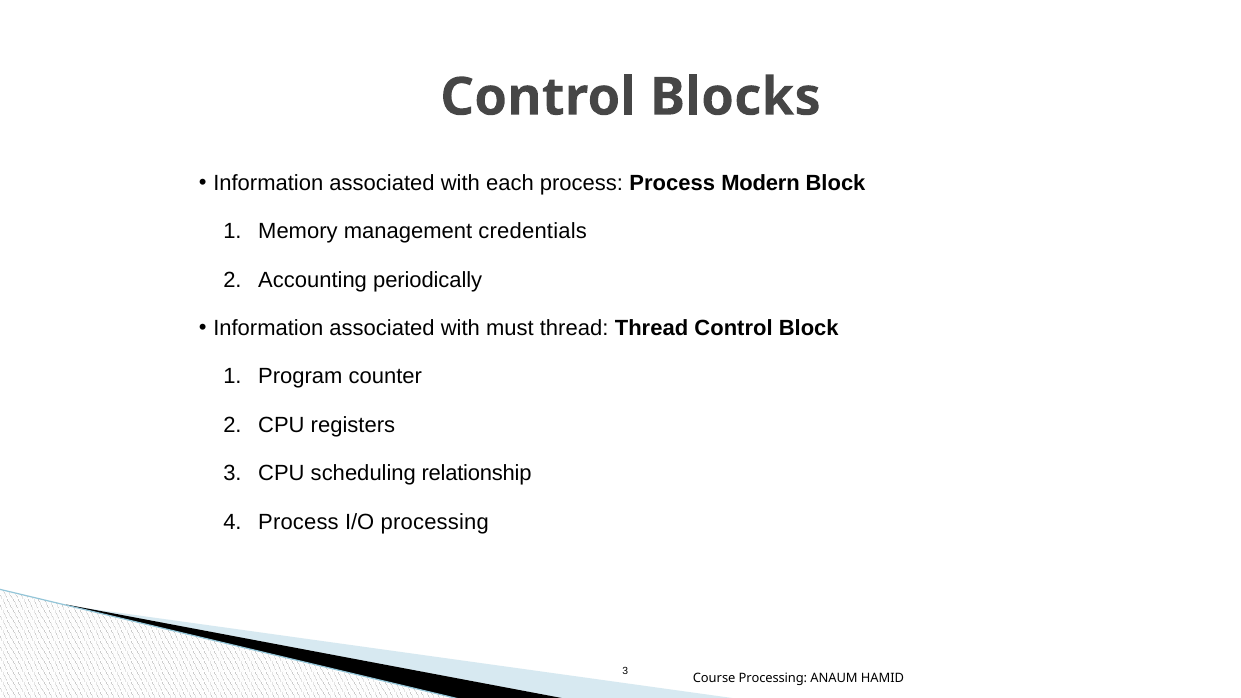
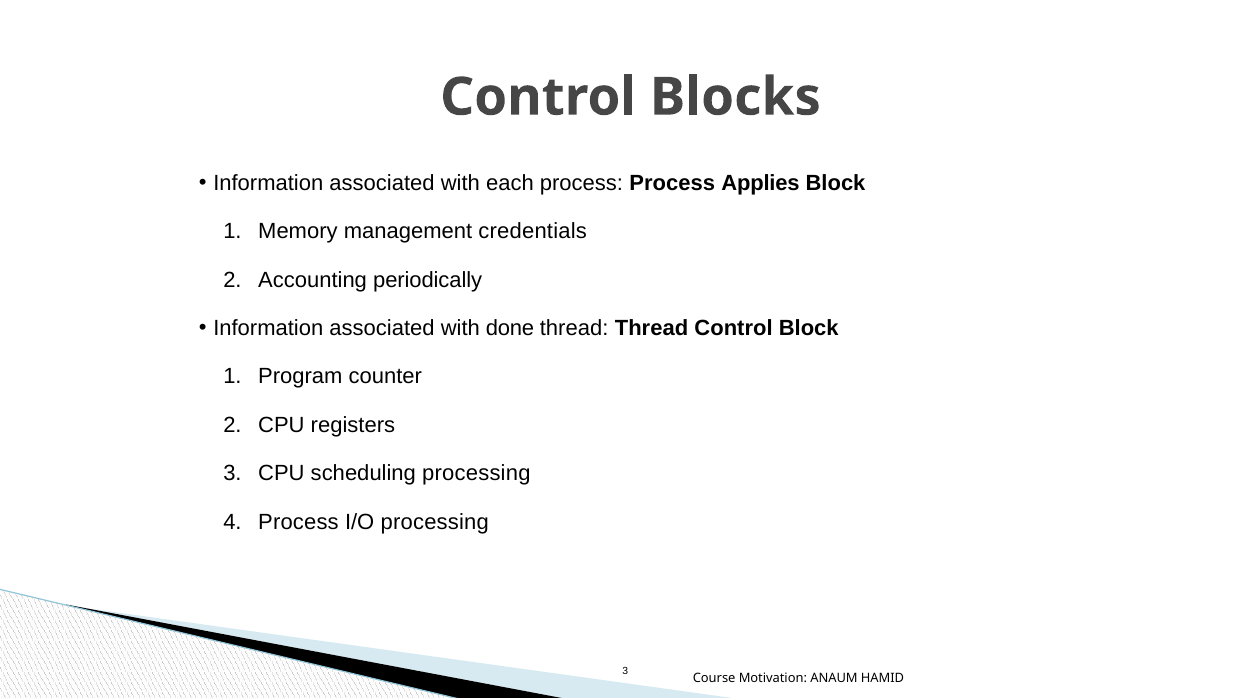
Modern: Modern -> Applies (760, 183)
must: must -> done (510, 328)
scheduling relationship: relationship -> processing (476, 474)
Course Processing: Processing -> Motivation (773, 678)
